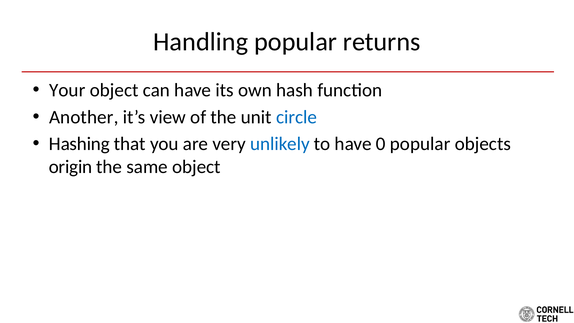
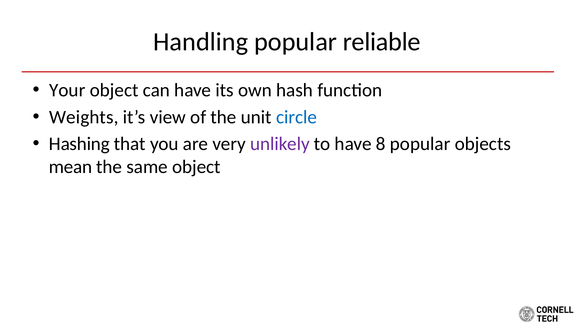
returns: returns -> reliable (382, 42)
Another: Another -> Weights (84, 117)
unlikely colour: blue -> purple (280, 144)
0: 0 -> 8 (381, 144)
origin: origin -> mean (71, 167)
